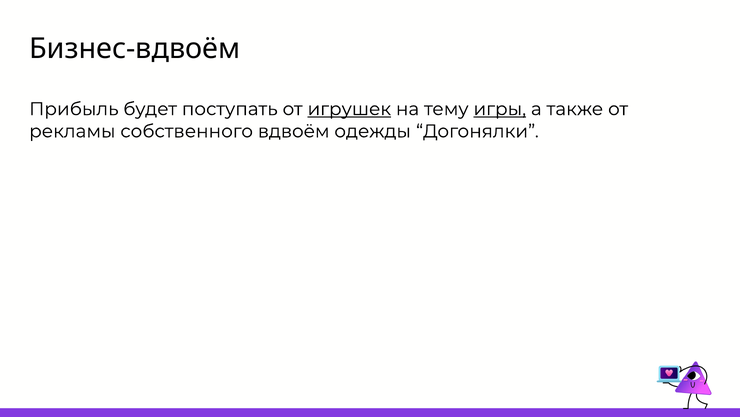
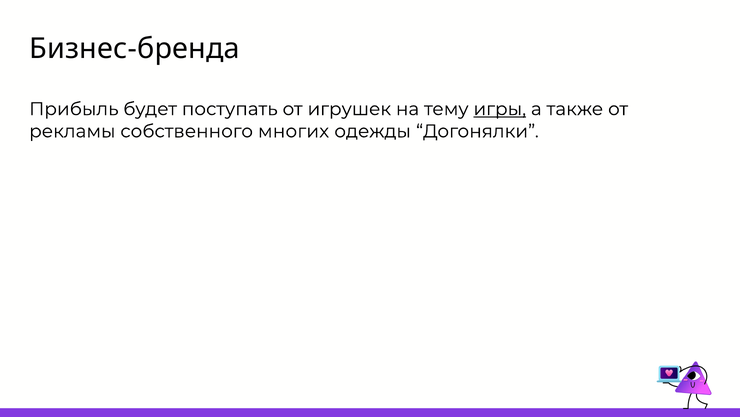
Бизнес-вдвоём: Бизнес-вдвоём -> Бизнес-бренда (135, 48)
игрушек underline: present -> none (349, 109)
вдвоём: вдвоём -> многих (293, 131)
